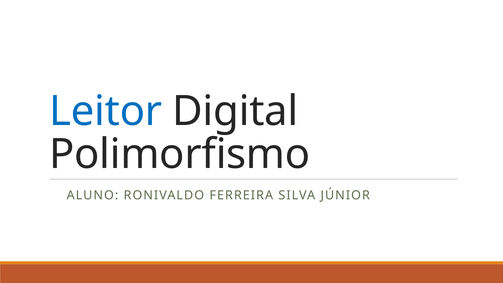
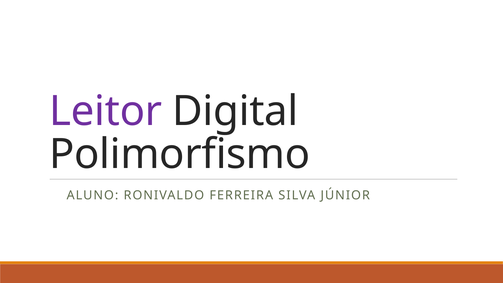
Leitor colour: blue -> purple (106, 111)
